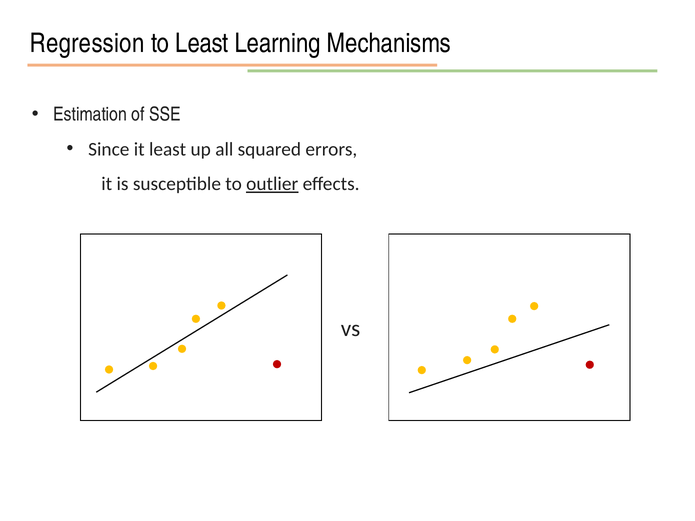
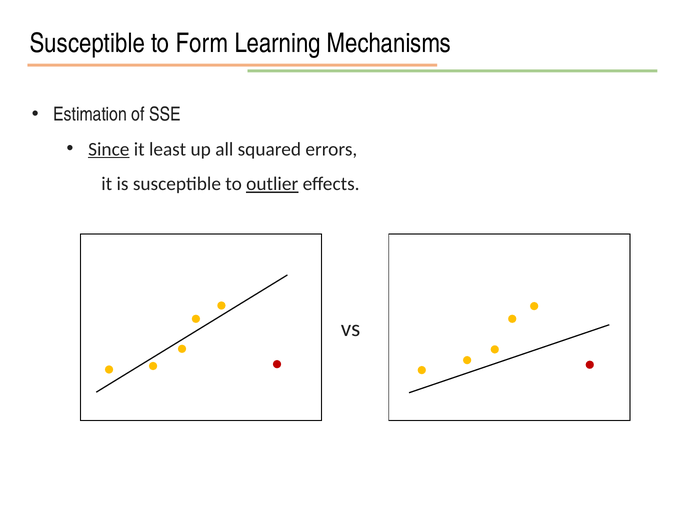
Regression: Regression -> Susceptible (87, 43)
to Least: Least -> Form (202, 43)
Since underline: none -> present (109, 149)
